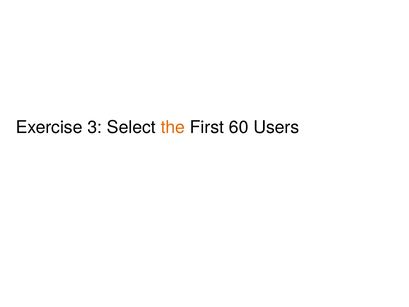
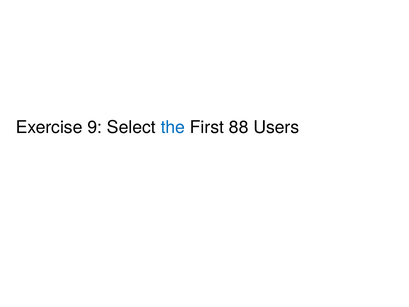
3: 3 -> 9 (95, 127)
the colour: orange -> blue (173, 127)
60: 60 -> 88 (239, 127)
